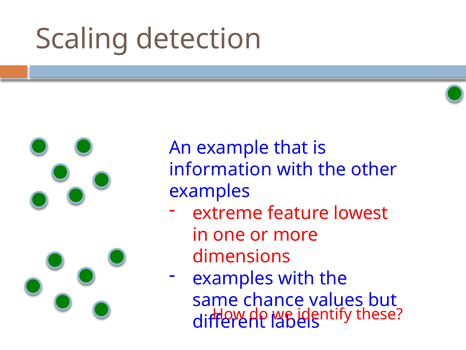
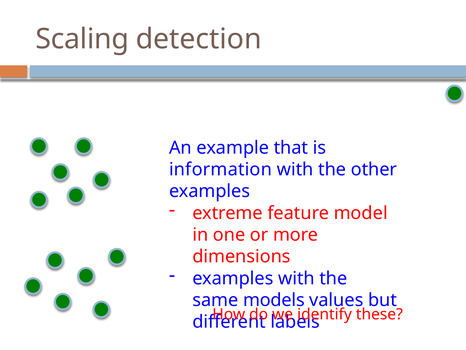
lowest: lowest -> model (361, 213)
chance: chance -> models (274, 300)
